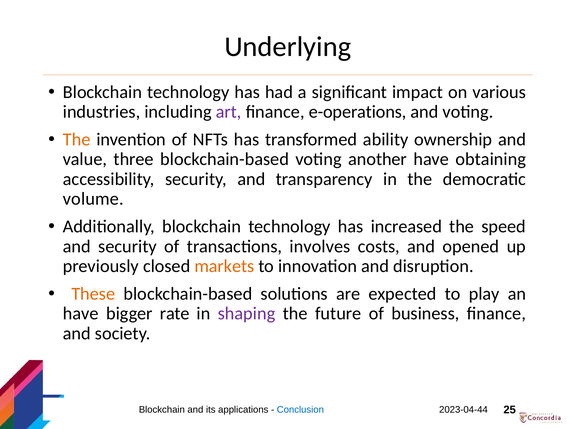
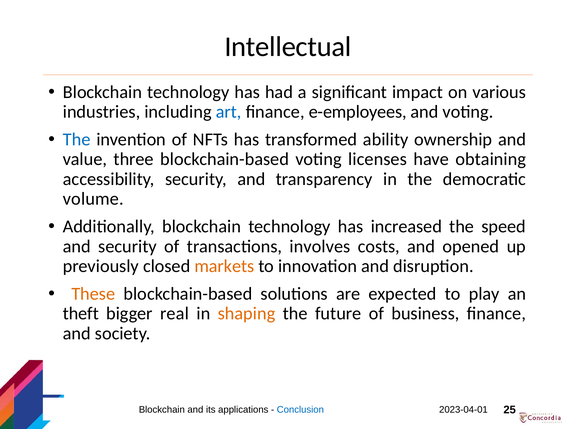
Underlying: Underlying -> Intellectual (288, 47)
art colour: purple -> blue (229, 112)
e-operations: e-operations -> e-employees (358, 112)
The colour: orange -> blue (77, 140)
another: another -> licenses (378, 159)
have: have -> theft (81, 314)
rate: rate -> real (175, 314)
shaping colour: purple -> orange (247, 314)
2023-04-44: 2023-04-44 -> 2023-04-01 (463, 410)
